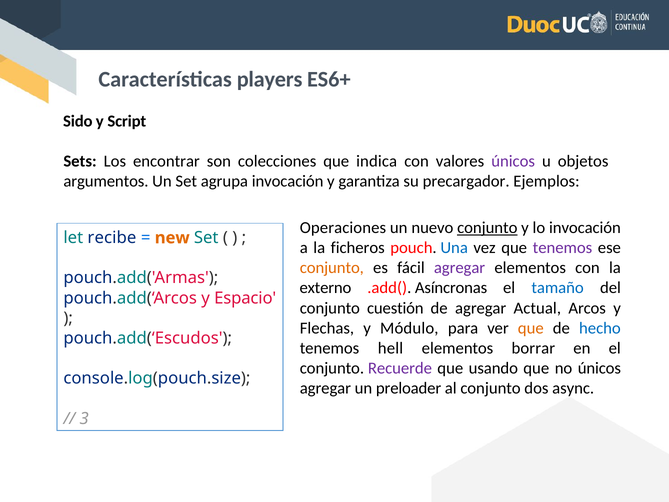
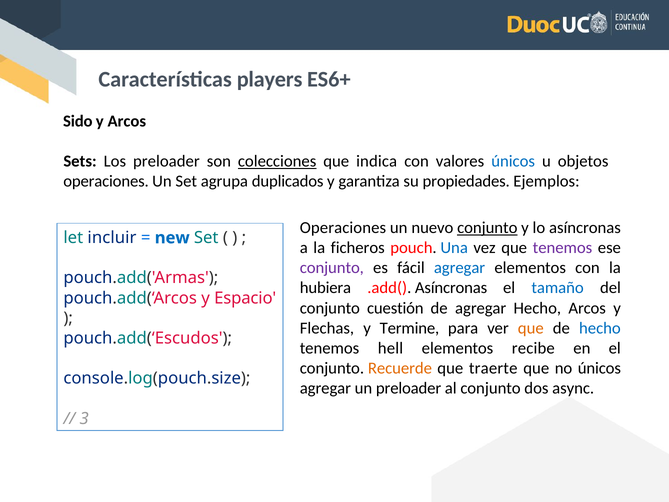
y Script: Script -> Arcos (127, 121)
Los encontrar: encontrar -> preloader (166, 161)
colecciones underline: none -> present (277, 161)
únicos colour: purple -> blue (513, 161)
argumentos: argumentos -> operaciones (106, 181)
agrupa invocación: invocación -> duplicados (288, 181)
precargador: precargador -> propiedades (466, 181)
lo invocación: invocación -> asíncronas (585, 228)
recibe: recibe -> incluir (112, 238)
new colour: orange -> blue (172, 238)
conjunto colour: orange -> purple (332, 268)
agregar colour: purple -> blue (460, 268)
externo: externo -> hubiera (325, 288)
agregar Actual: Actual -> Hecho (537, 308)
Módulo: Módulo -> Termine (409, 328)
borrar: borrar -> recibe (533, 348)
Recuerde colour: purple -> orange (400, 368)
usando: usando -> traerte (493, 368)
